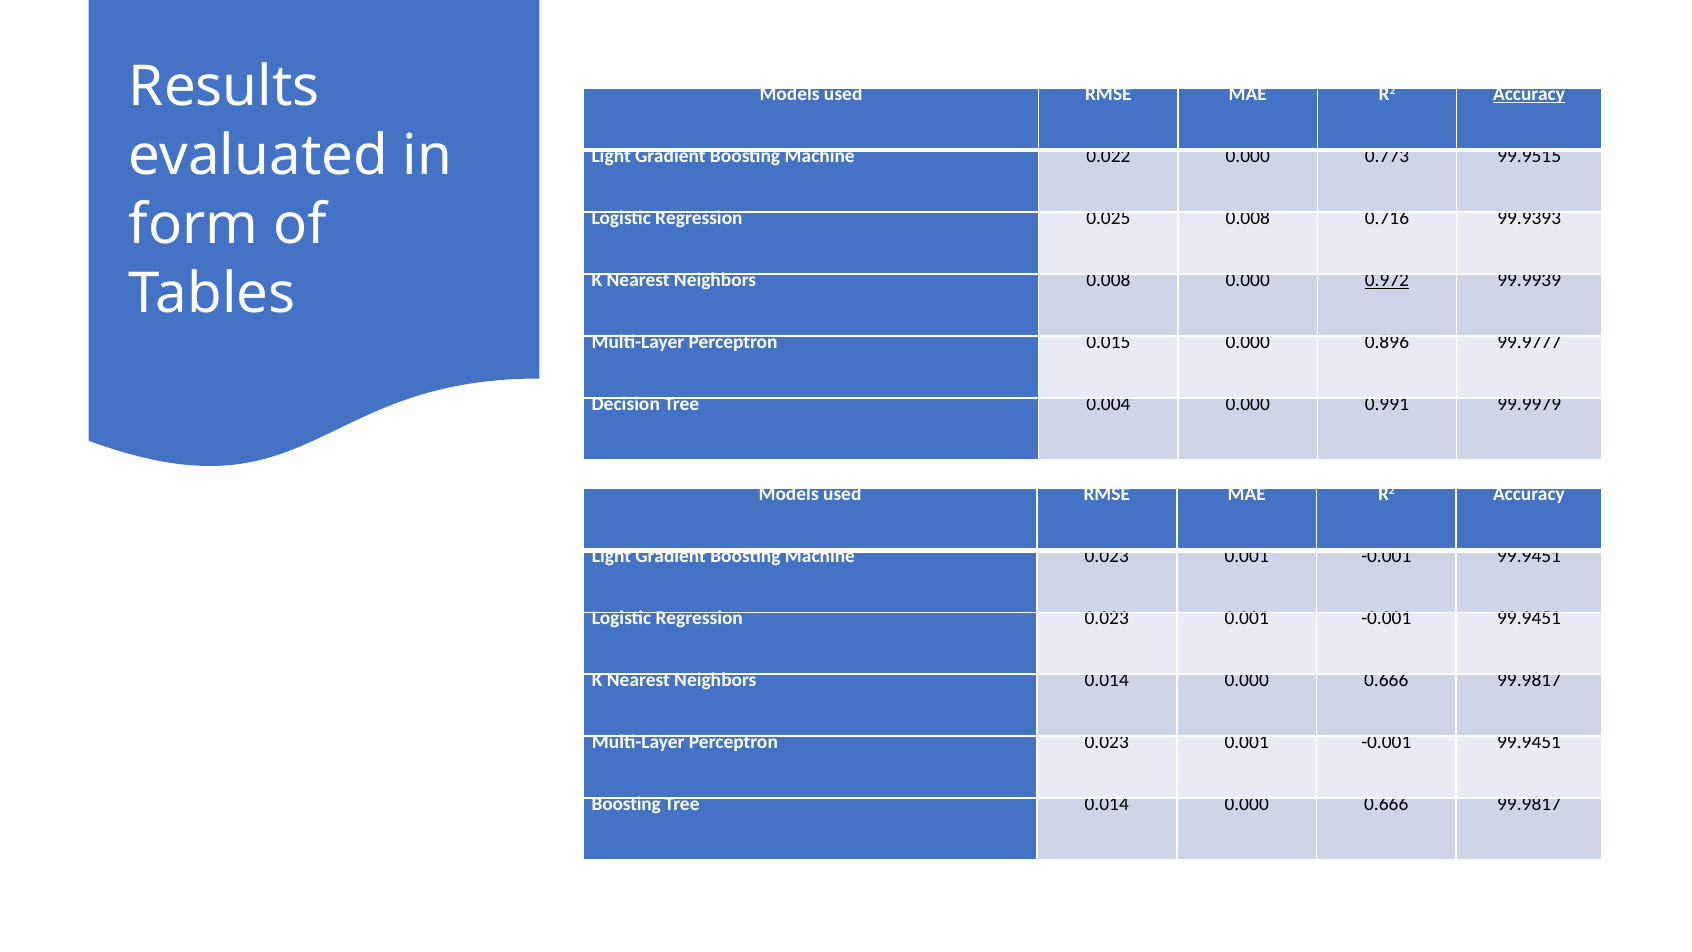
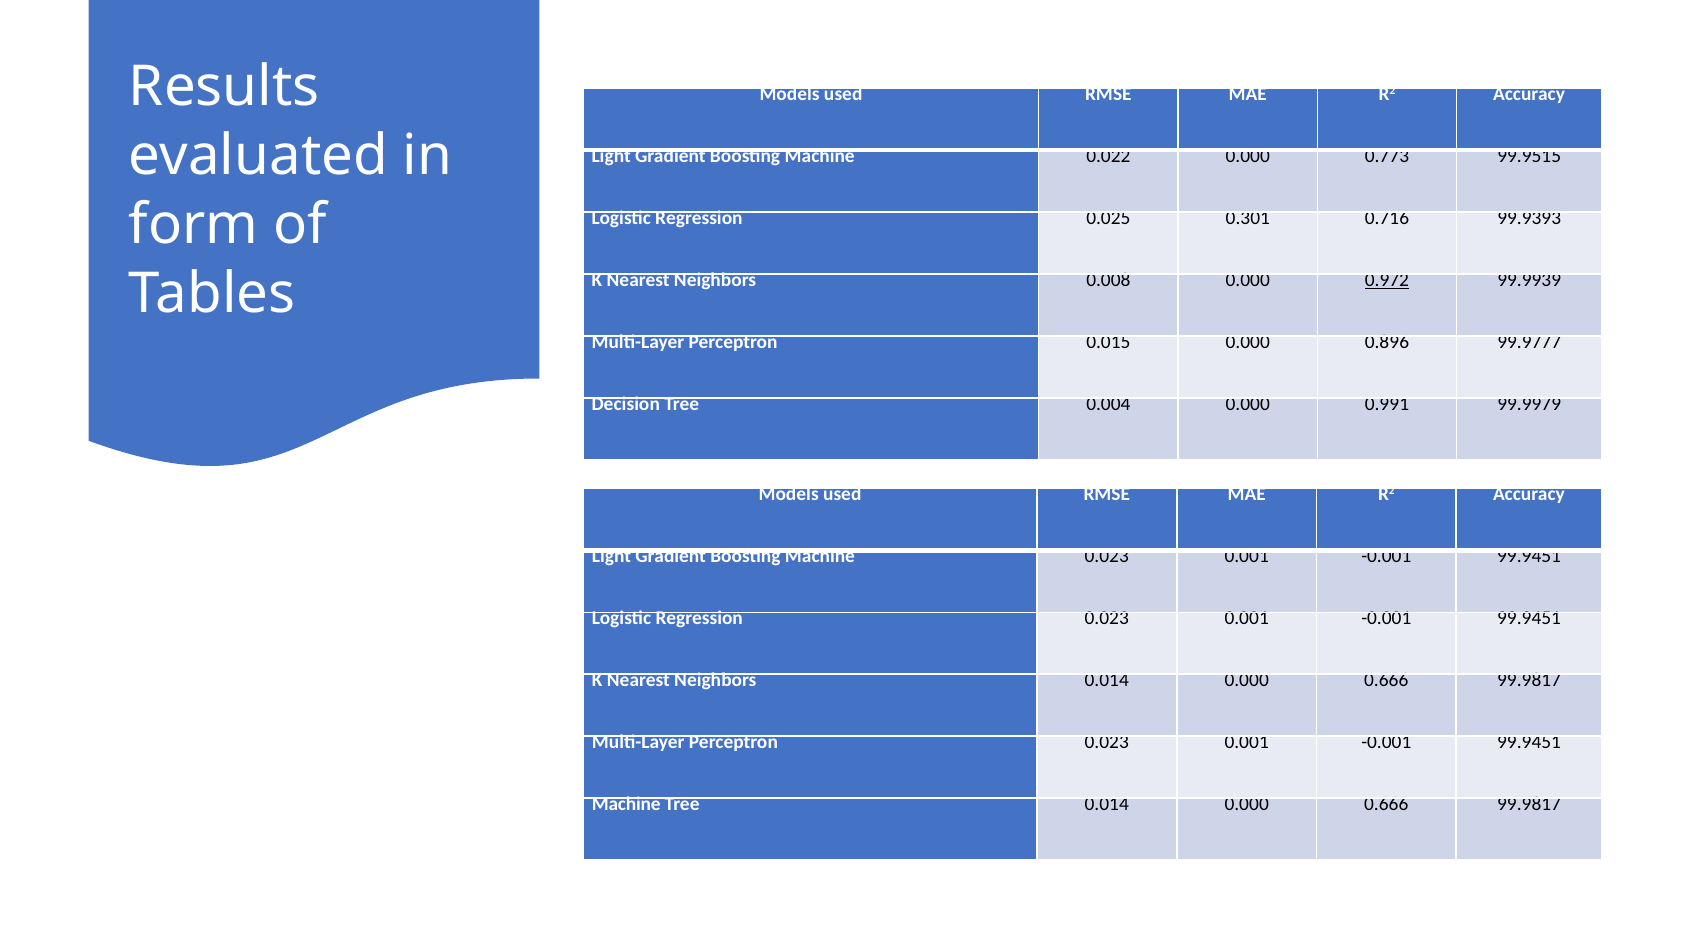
Accuracy underline: present -> none (1529, 94)
0.025 0.008: 0.008 -> 0.301 (1248, 218)
Boosting: Boosting -> Machine (626, 804)
